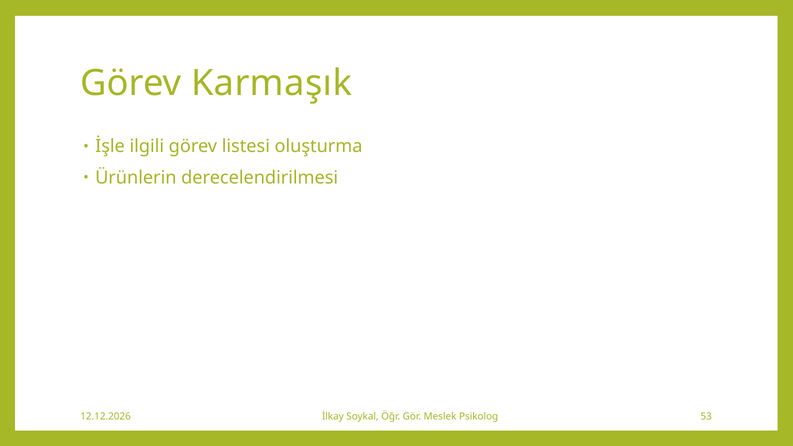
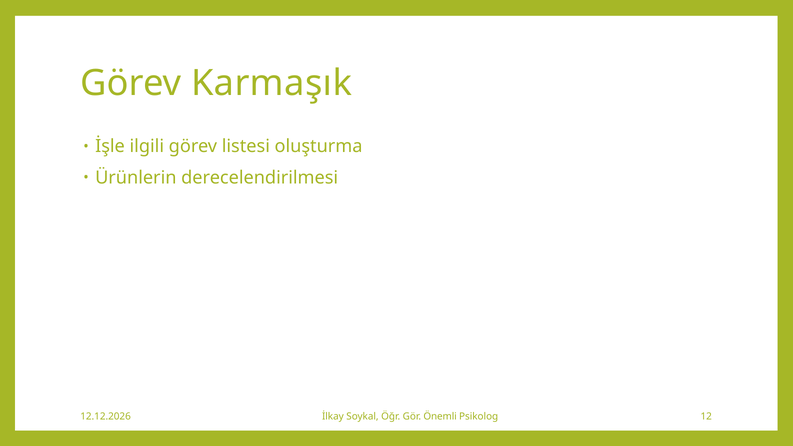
Meslek: Meslek -> Önemli (440, 417)
53: 53 -> 12 (706, 417)
